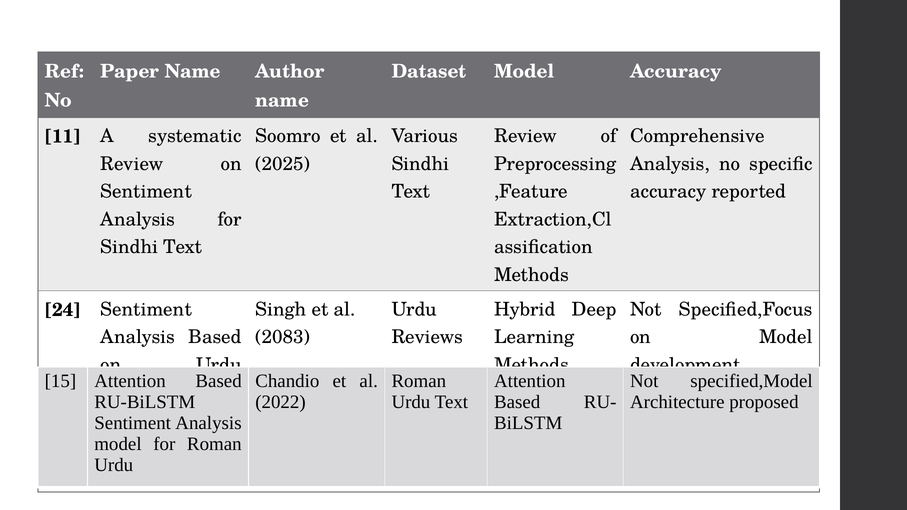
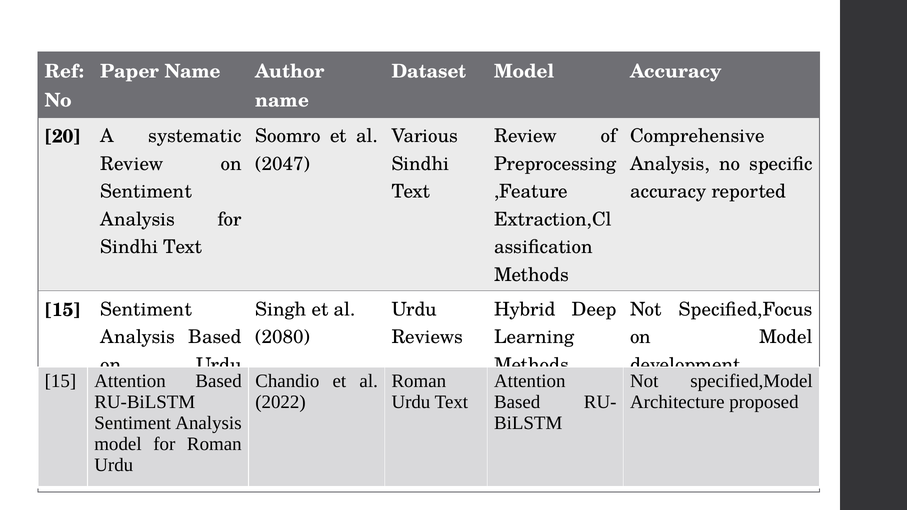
11: 11 -> 20 (63, 137)
2025: 2025 -> 2047 (283, 164)
24: 24 -> 15 (63, 310)
2083: 2083 -> 2080 (283, 337)
